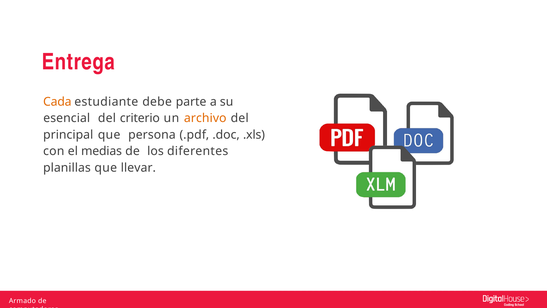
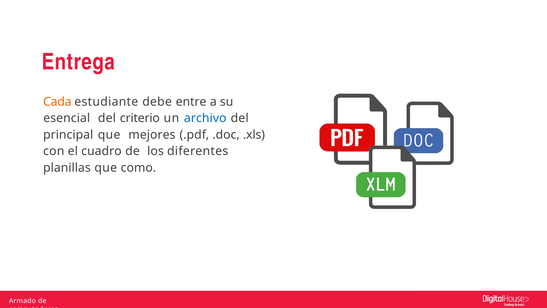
parte: parte -> entre (191, 102)
archivo colour: orange -> blue (205, 118)
persona: persona -> mejores (152, 135)
medias: medias -> cuadro (101, 151)
llevar: llevar -> como (138, 168)
